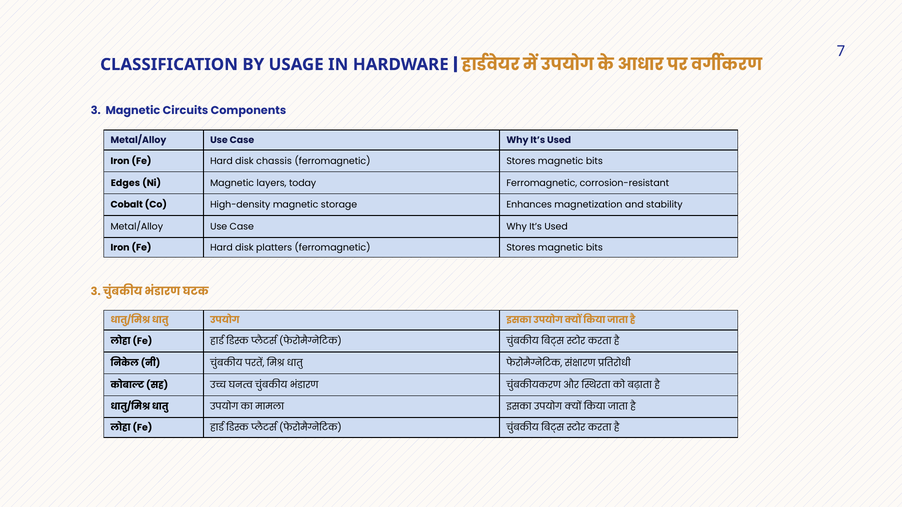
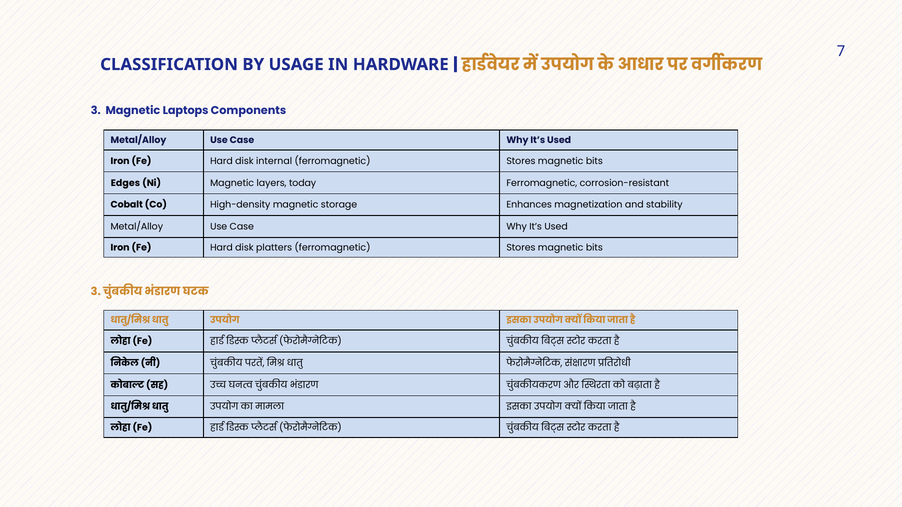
Circuits: Circuits -> Laptops (186, 111)
chassis: chassis -> internal (274, 161)
